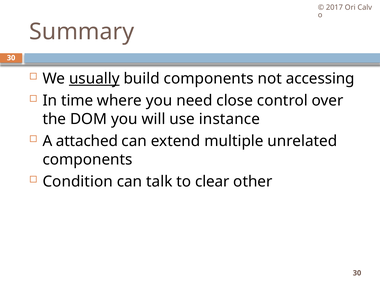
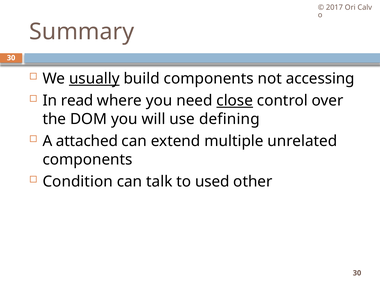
time: time -> read (77, 101)
close underline: none -> present (235, 101)
instance: instance -> defining (229, 119)
clear: clear -> used (212, 182)
